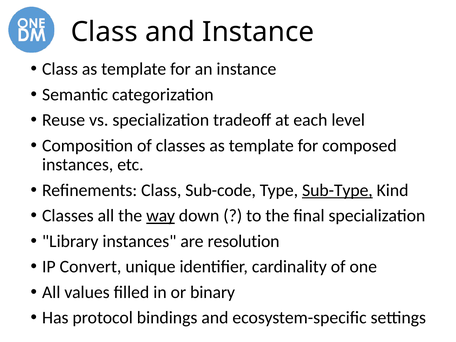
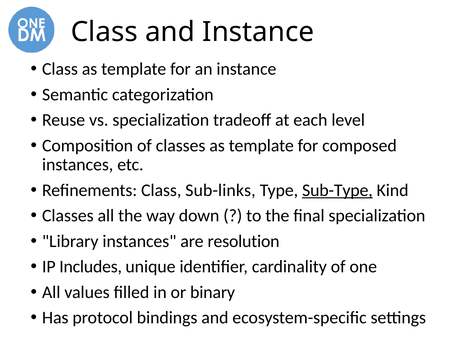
Sub-code: Sub-code -> Sub-links (220, 190)
way underline: present -> none (161, 216)
Convert: Convert -> Includes (91, 267)
